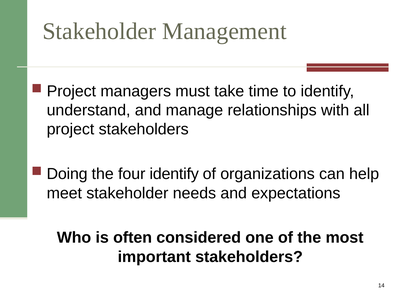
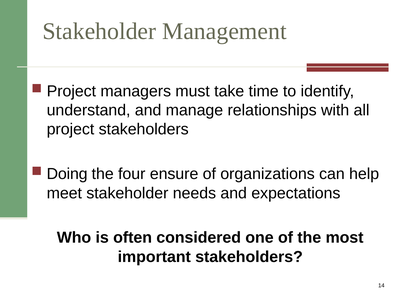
four identify: identify -> ensure (174, 174)
